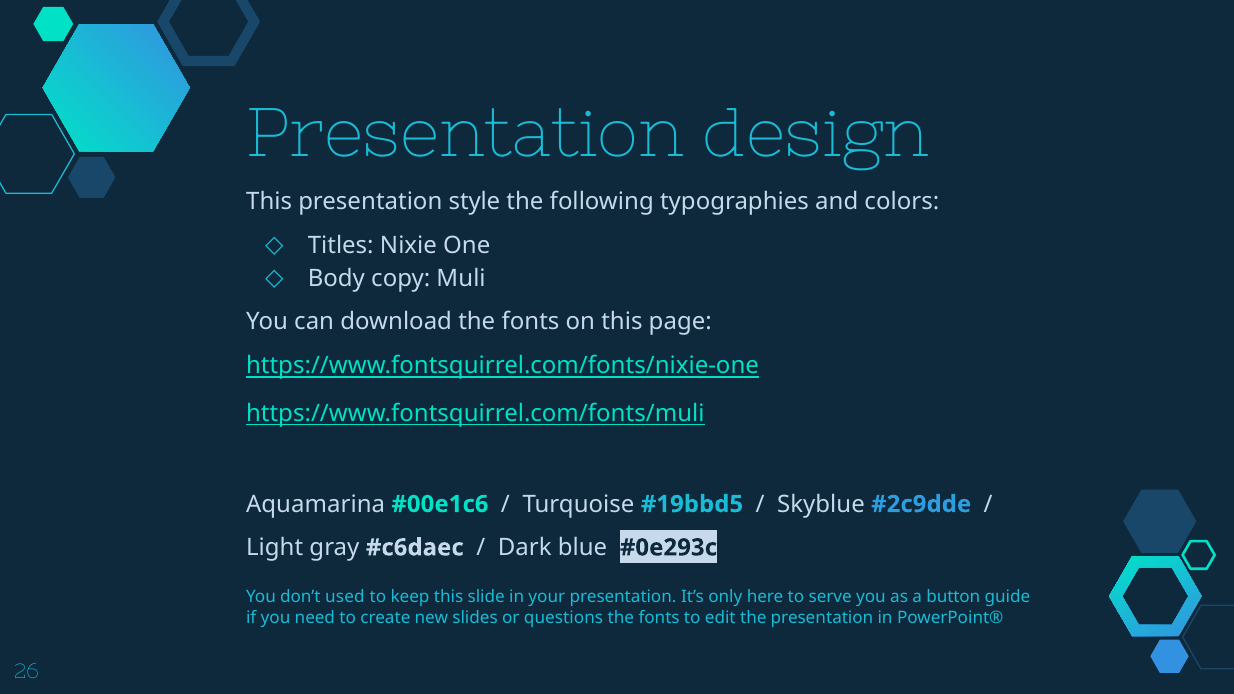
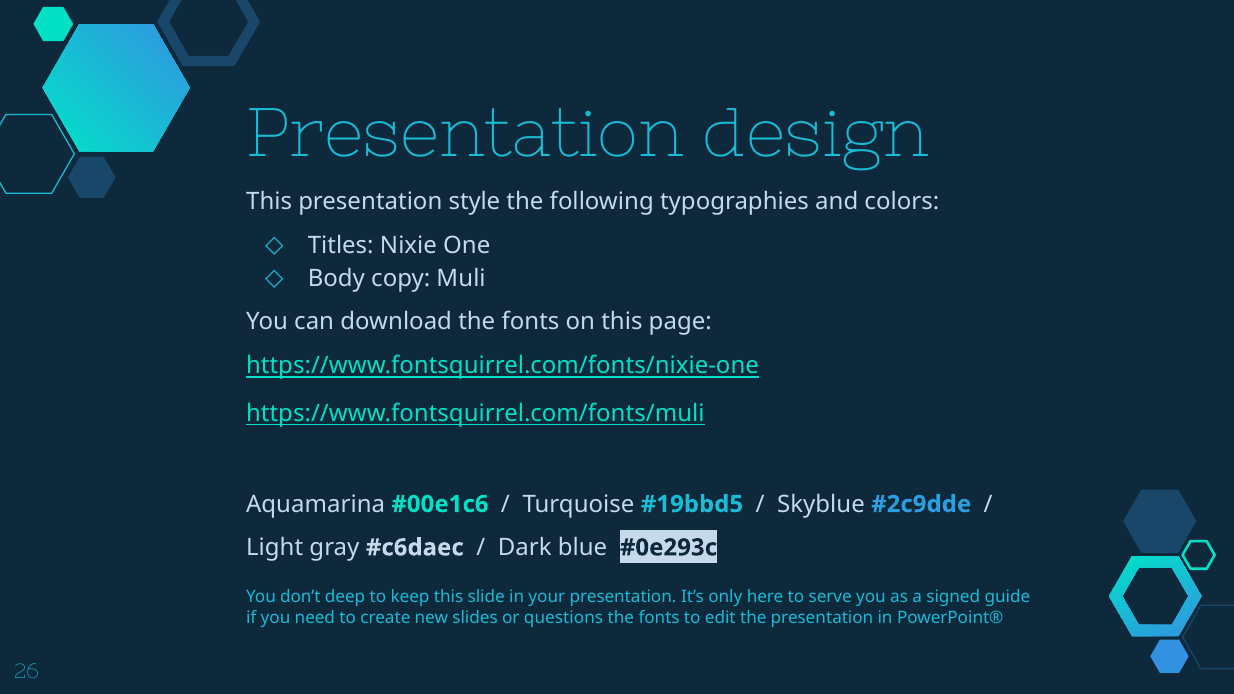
used: used -> deep (345, 597)
button: button -> signed (953, 597)
